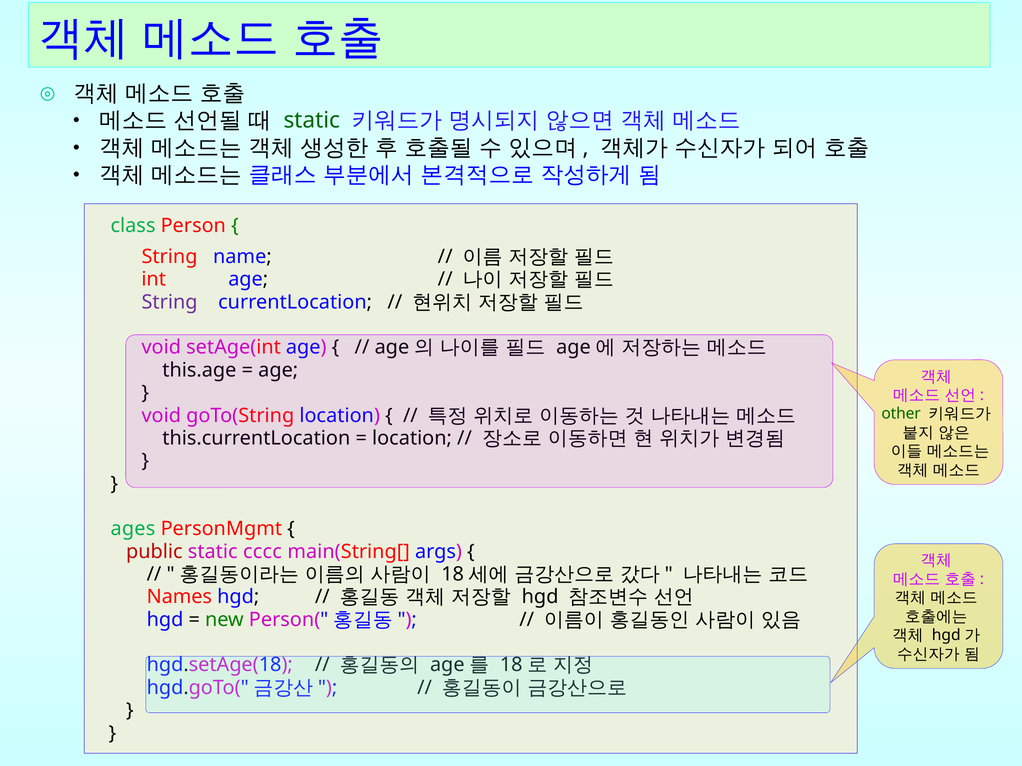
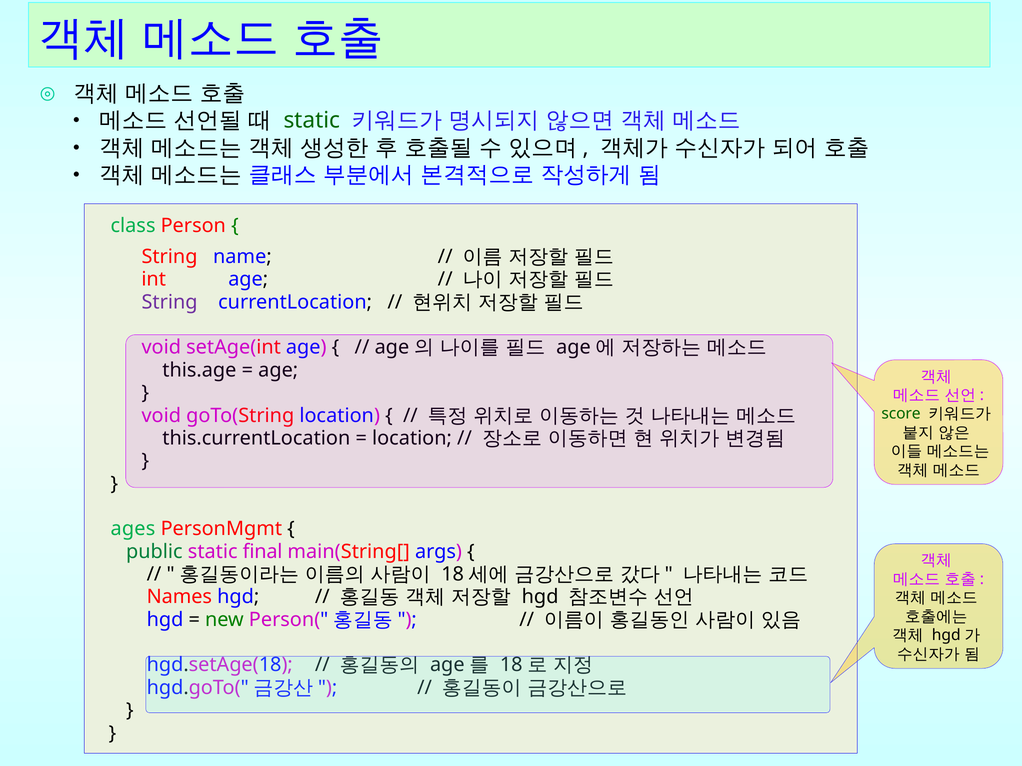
other: other -> score (901, 414)
public colour: red -> green (154, 552)
cccc: cccc -> final (263, 552)
